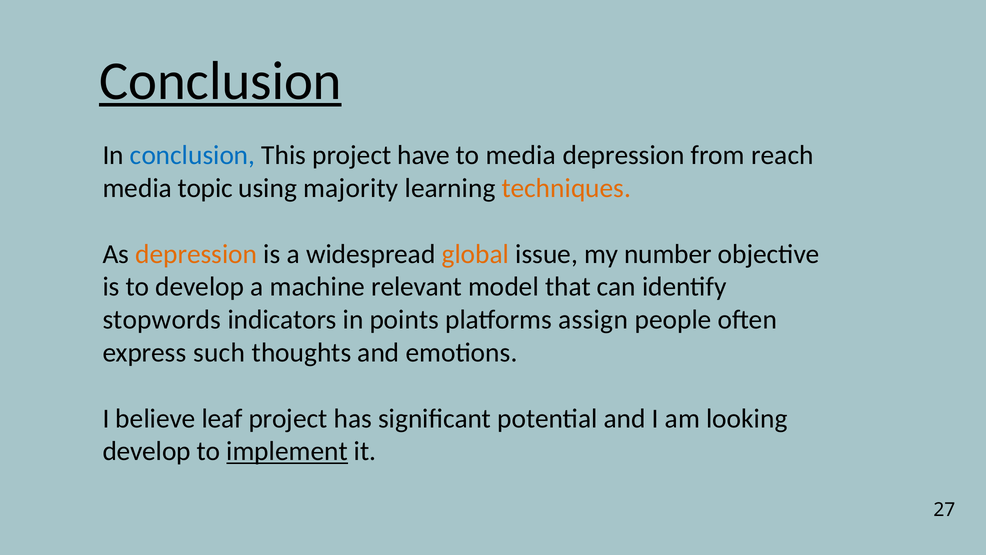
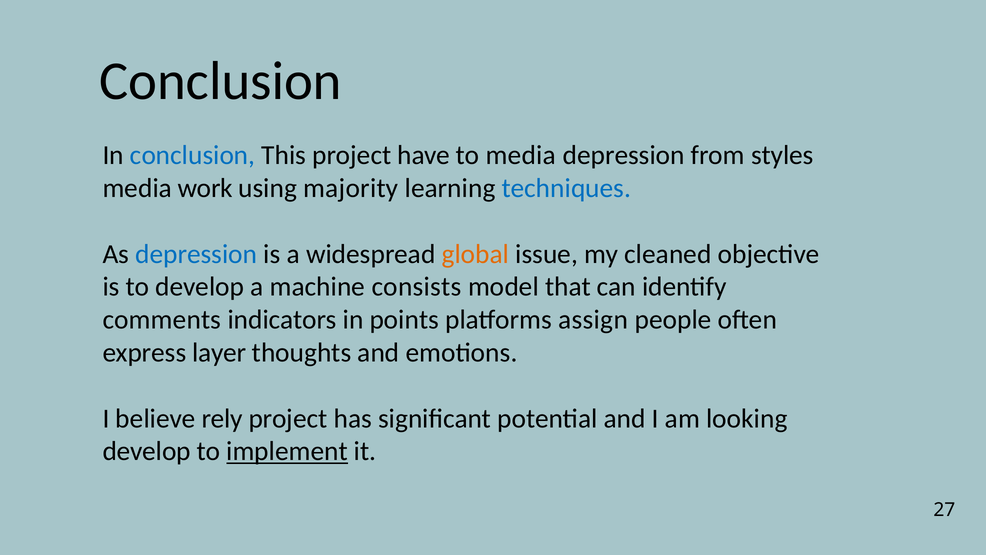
Conclusion underline: present -> none (220, 81)
reach: reach -> styles (782, 155)
topic: topic -> work (205, 188)
techniques colour: orange -> blue (566, 188)
depression colour: orange -> blue (196, 254)
number: number -> cleaned (668, 254)
relevant: relevant -> consists (416, 287)
stopwords: stopwords -> comments (162, 320)
such: such -> layer (219, 352)
leaf: leaf -> rely (222, 418)
